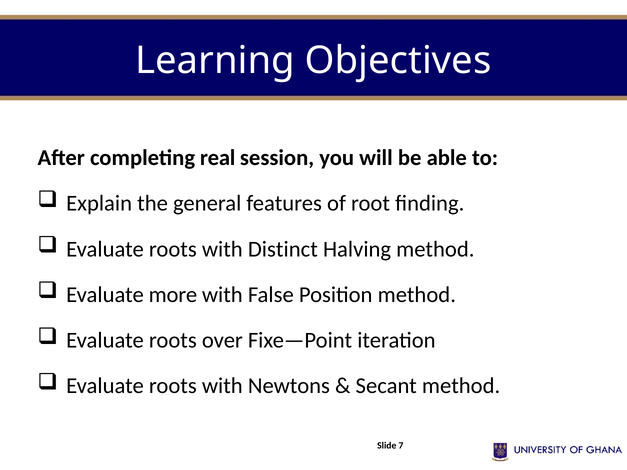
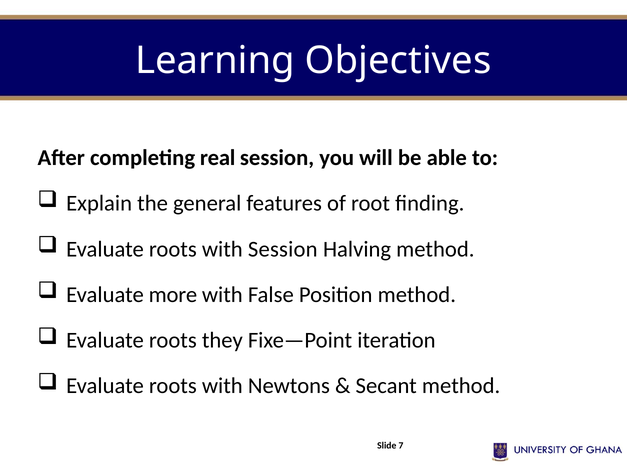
with Distinct: Distinct -> Session (283, 249)
over: over -> they (222, 340)
